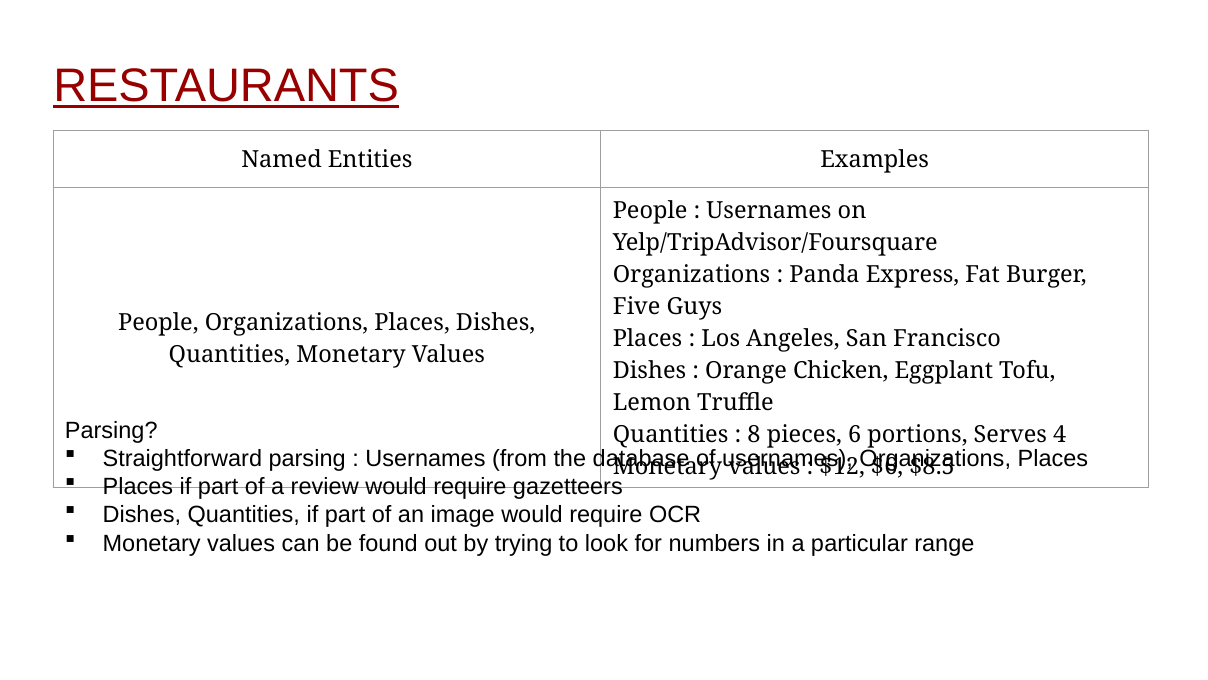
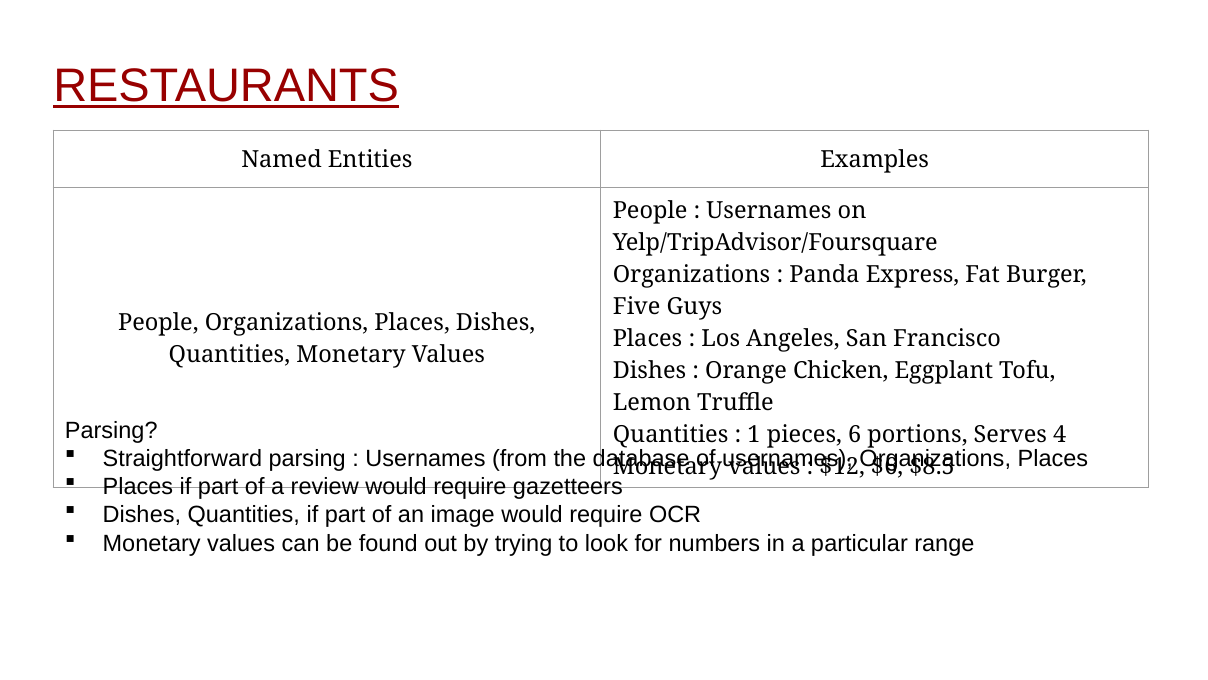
8: 8 -> 1 (754, 434)
